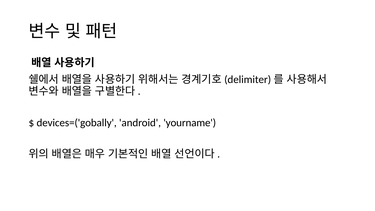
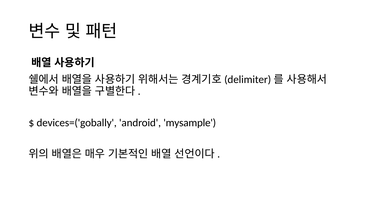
yourname: yourname -> mysample (190, 123)
